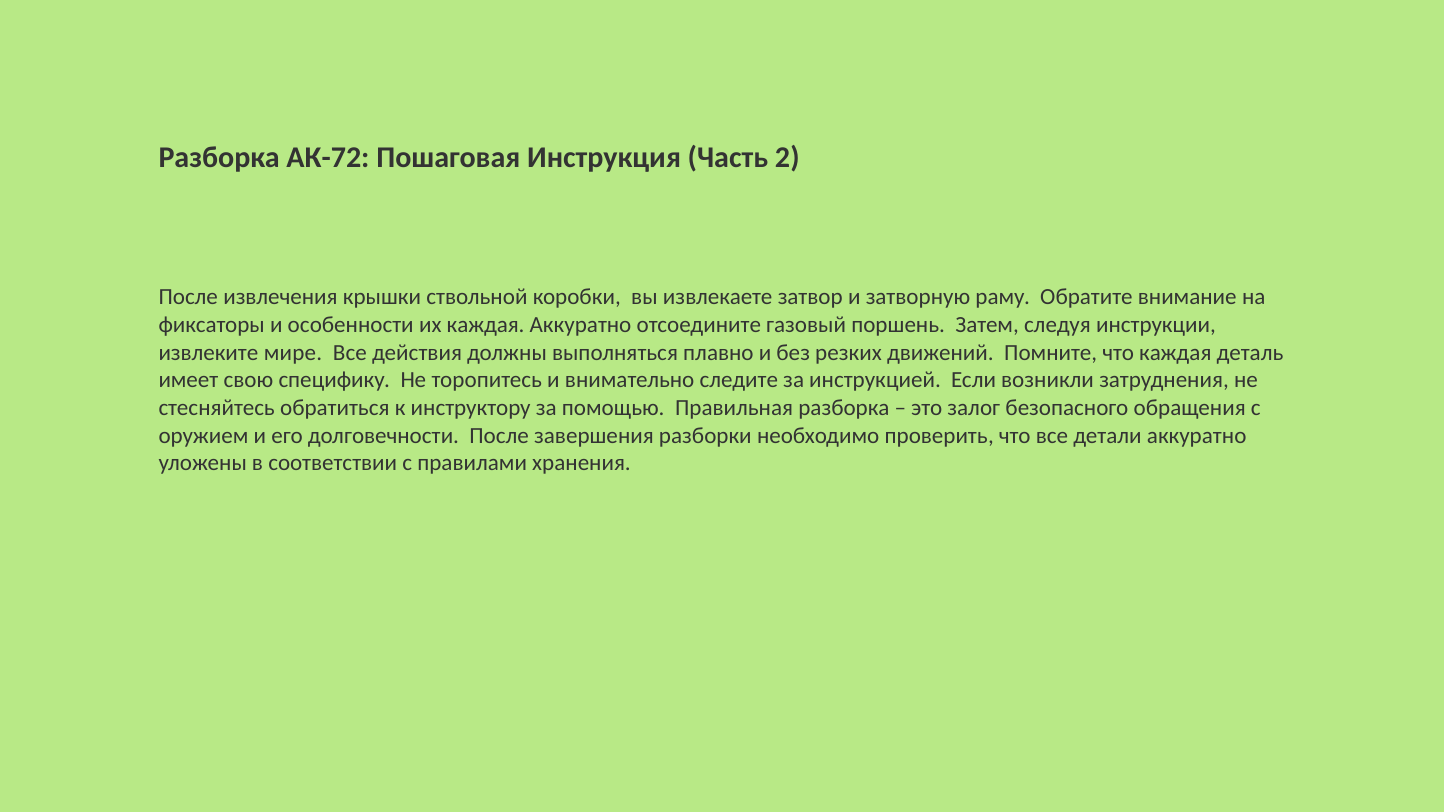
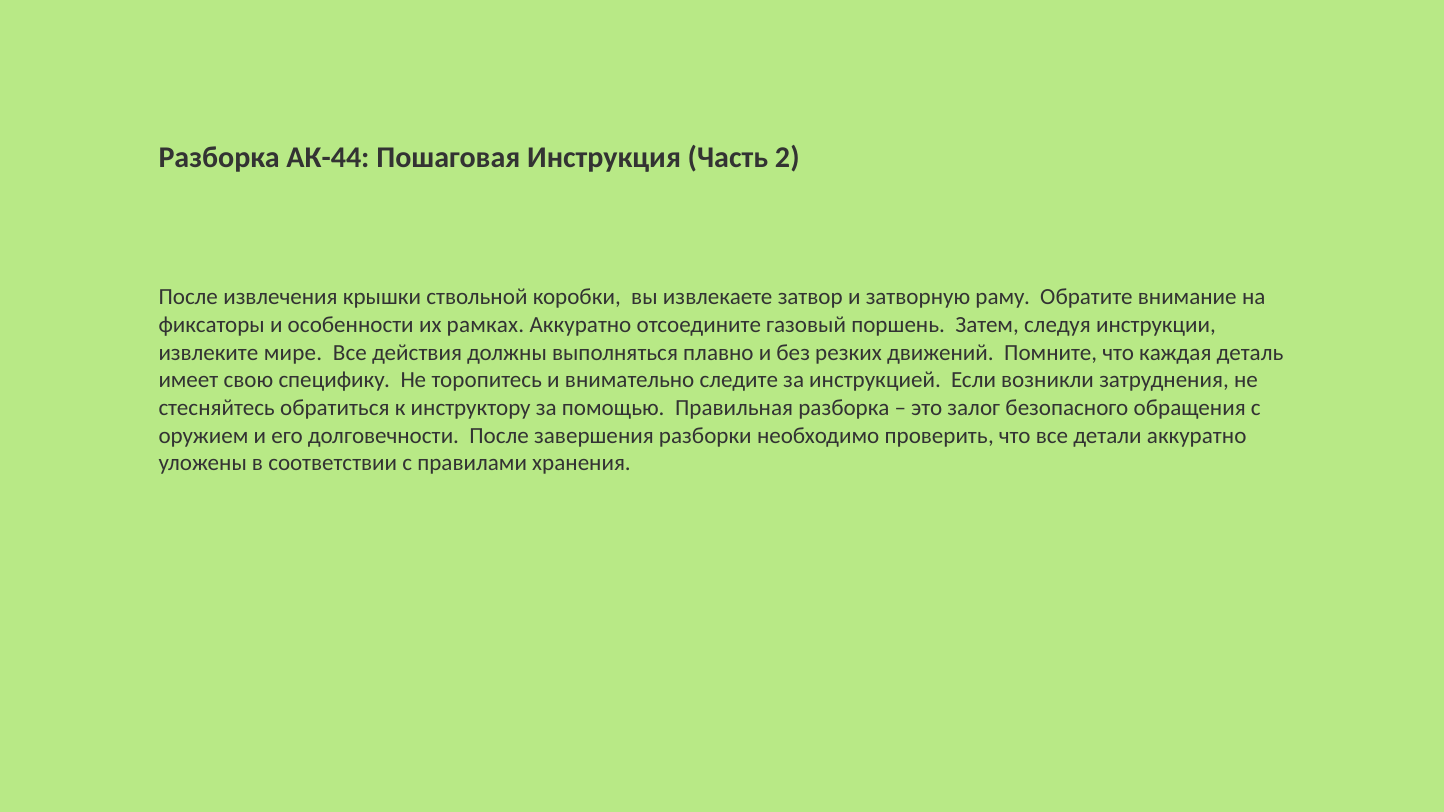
АК-72: АК-72 -> АК-44 (328, 157)
их каждая: каждая -> рамках (485, 325)
